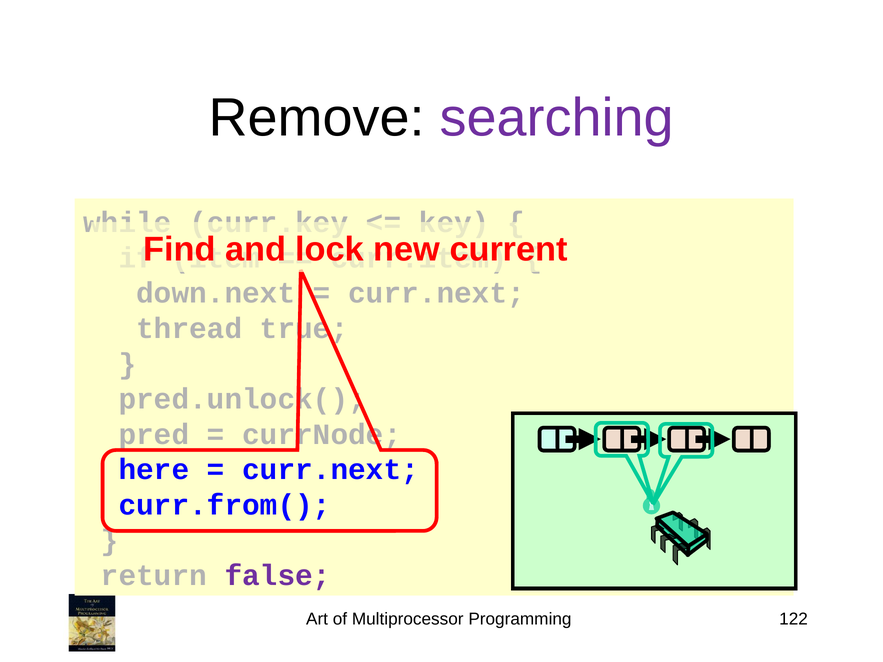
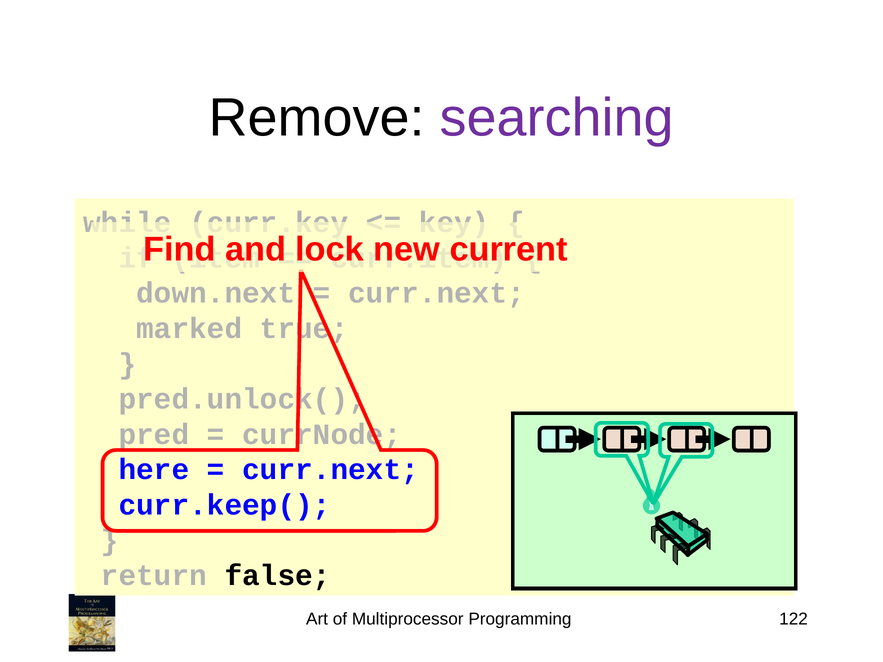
thread: thread -> marked (189, 329)
curr.from(: curr.from( -> curr.keep( (225, 505)
false colour: purple -> black (278, 576)
